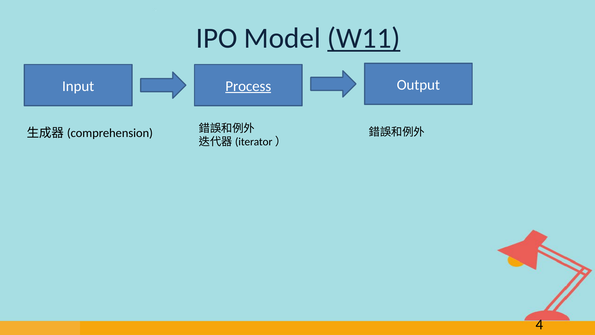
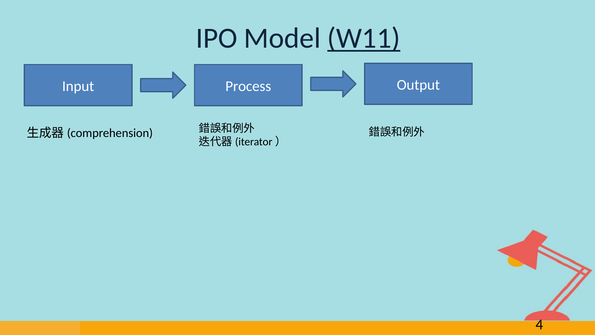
Process underline: present -> none (248, 86)
